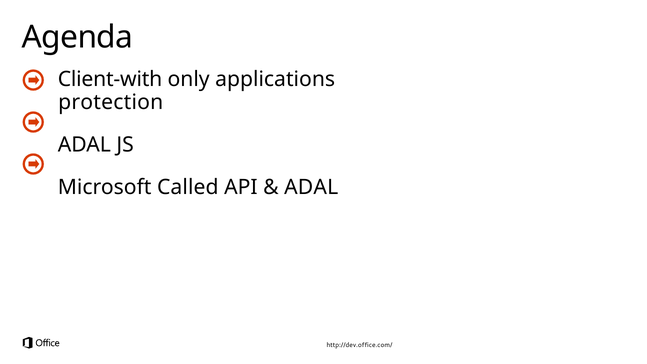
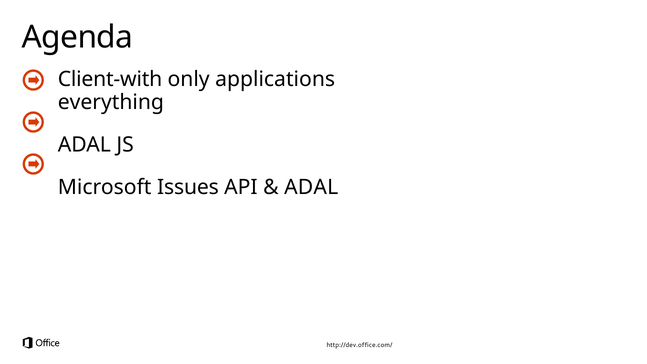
protection: protection -> everything (111, 102)
Called: Called -> Issues (188, 187)
